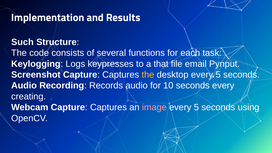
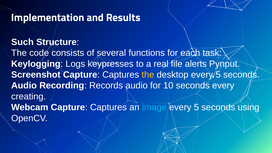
that: that -> real (161, 64)
email: email -> alerts (196, 64)
image colour: pink -> light blue (154, 107)
